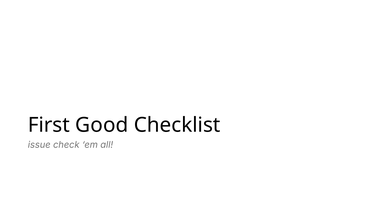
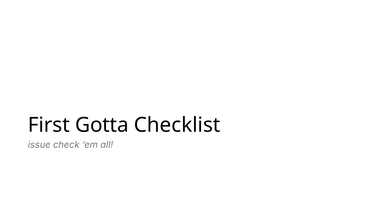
Good: Good -> Gotta (102, 125)
